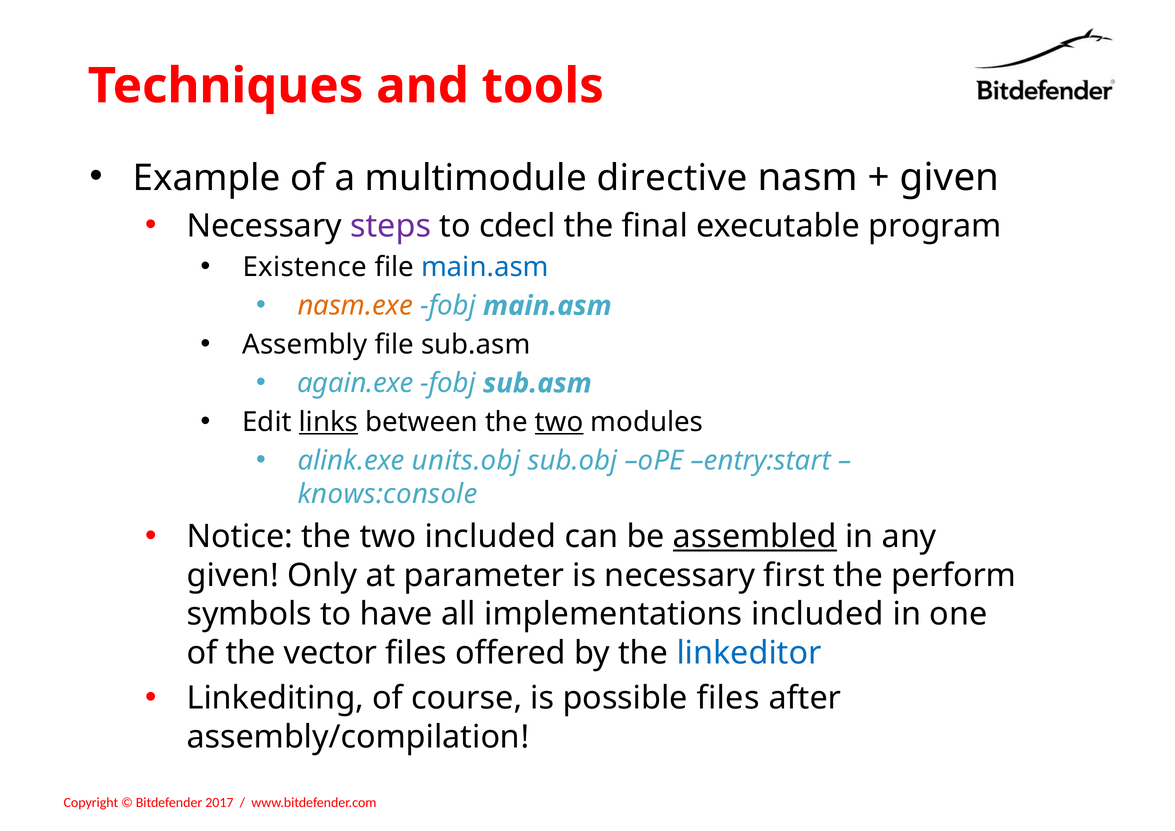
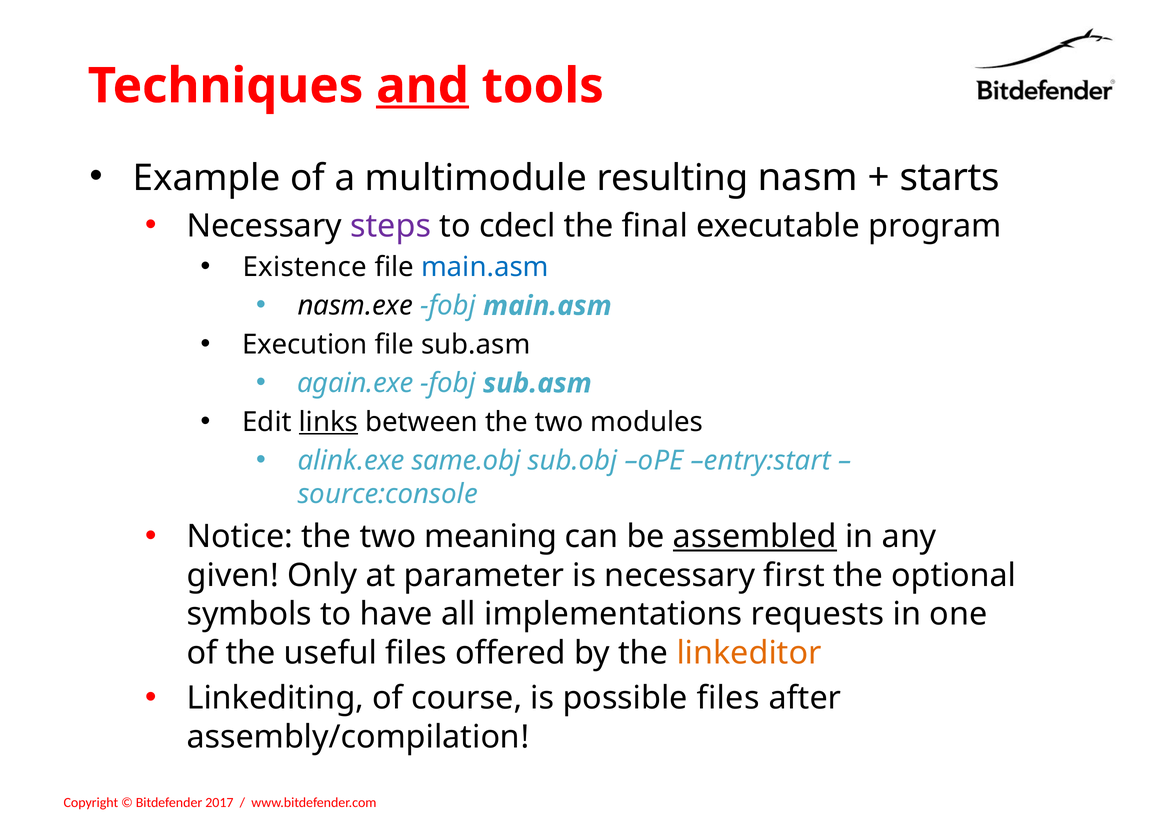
and underline: none -> present (423, 86)
directive: directive -> resulting (672, 178)
given: given -> starts (950, 177)
nasm.exe colour: orange -> black (355, 306)
Assembly: Assembly -> Execution (305, 345)
two underline: present -> none (559, 422)
units.obj: units.obj -> same.obj (466, 461)
knows:console: knows:console -> source:console (388, 494)
two included: included -> meaning (491, 537)
perform: perform -> optional (954, 576)
implementations included: included -> requests (817, 614)
vector: vector -> useful (331, 653)
linkeditor colour: blue -> orange (749, 653)
